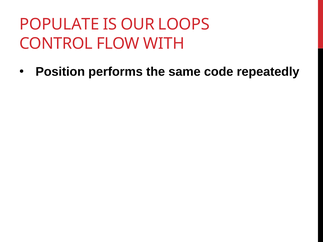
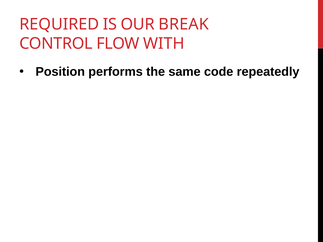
POPULATE: POPULATE -> REQUIRED (59, 24)
LOOPS: LOOPS -> BREAK (184, 24)
